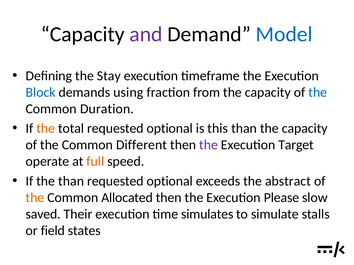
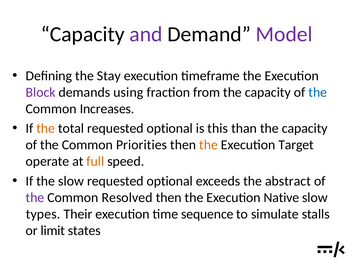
Model colour: blue -> purple (284, 34)
Block colour: blue -> purple (41, 92)
Duration: Duration -> Increases (107, 109)
Different: Different -> Priorities (142, 145)
the colour: purple -> orange (209, 145)
the than: than -> slow (71, 181)
the colour: orange -> purple (35, 198)
Allocated: Allocated -> Resolved (127, 198)
Please: Please -> Native (281, 198)
saved: saved -> types (43, 214)
simulates: simulates -> sequence (207, 214)
field: field -> limit (53, 231)
